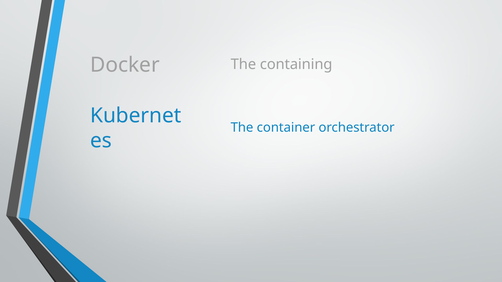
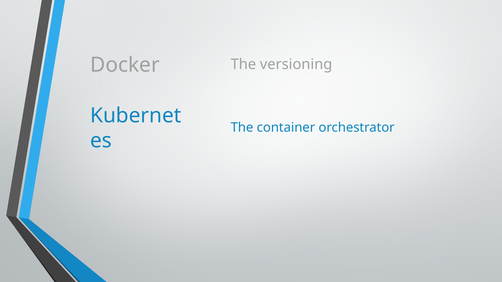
containing: containing -> versioning (296, 64)
